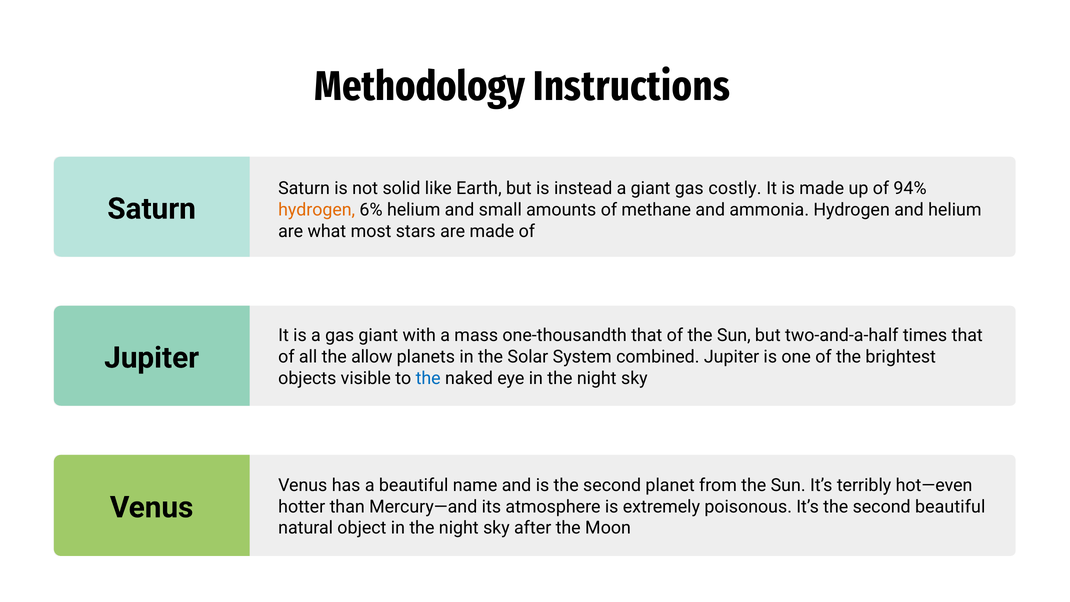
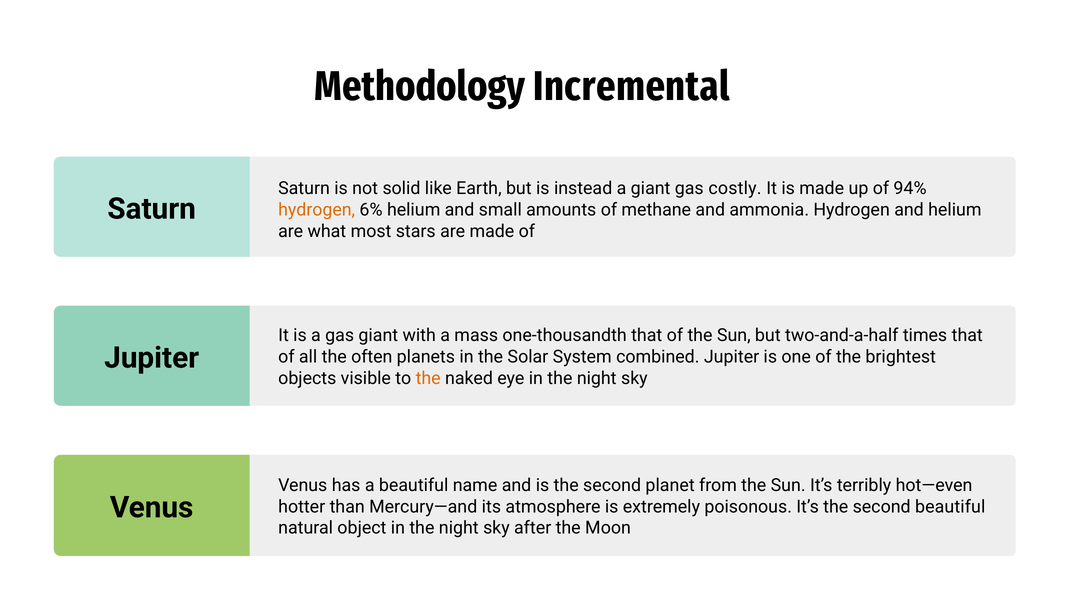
Instructions: Instructions -> Incremental (632, 86)
allow: allow -> often (372, 357)
the colour: blue -> orange (428, 378)
